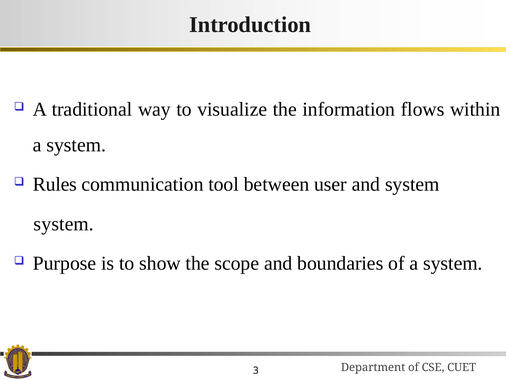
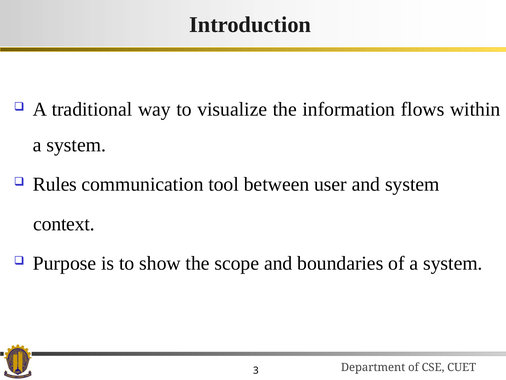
system: system -> context (64, 224)
